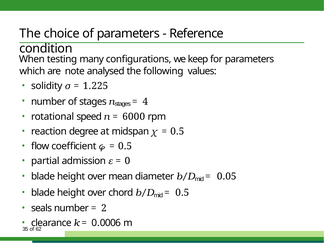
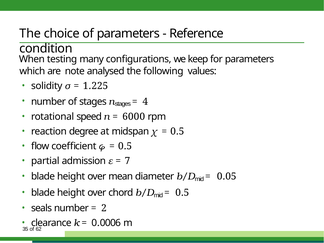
0: 0 -> 7 (127, 161)
